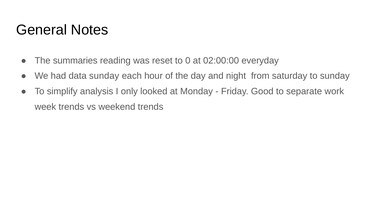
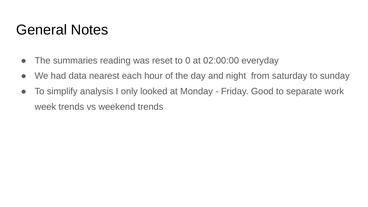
data sunday: sunday -> nearest (104, 76)
